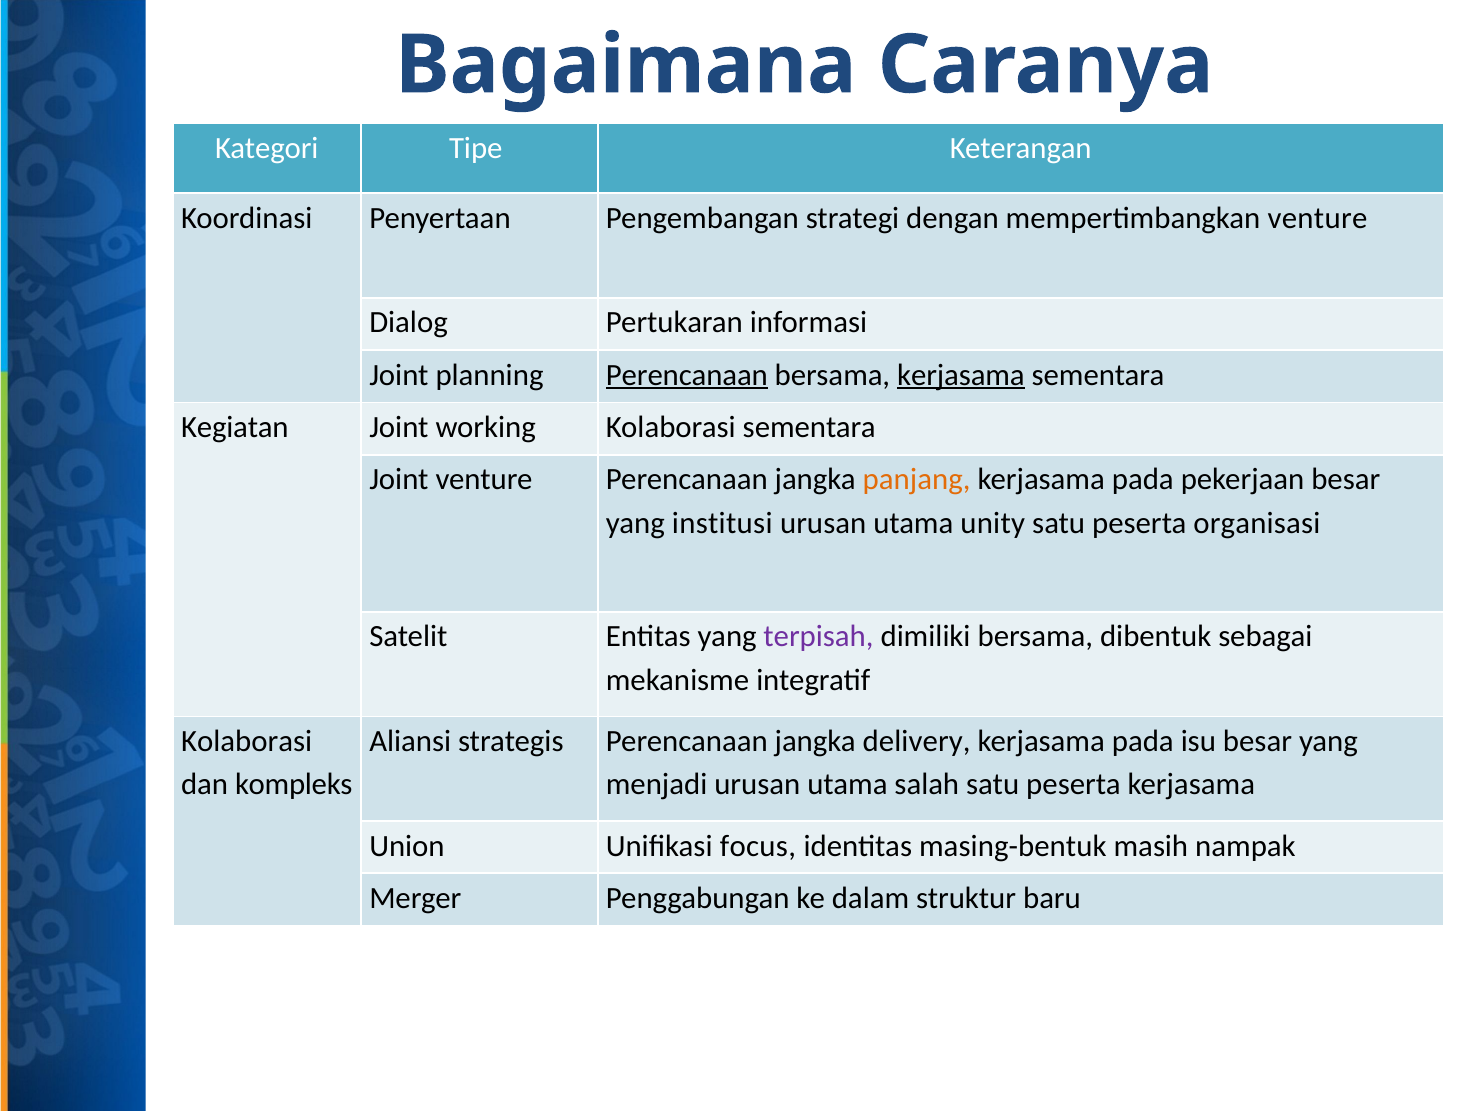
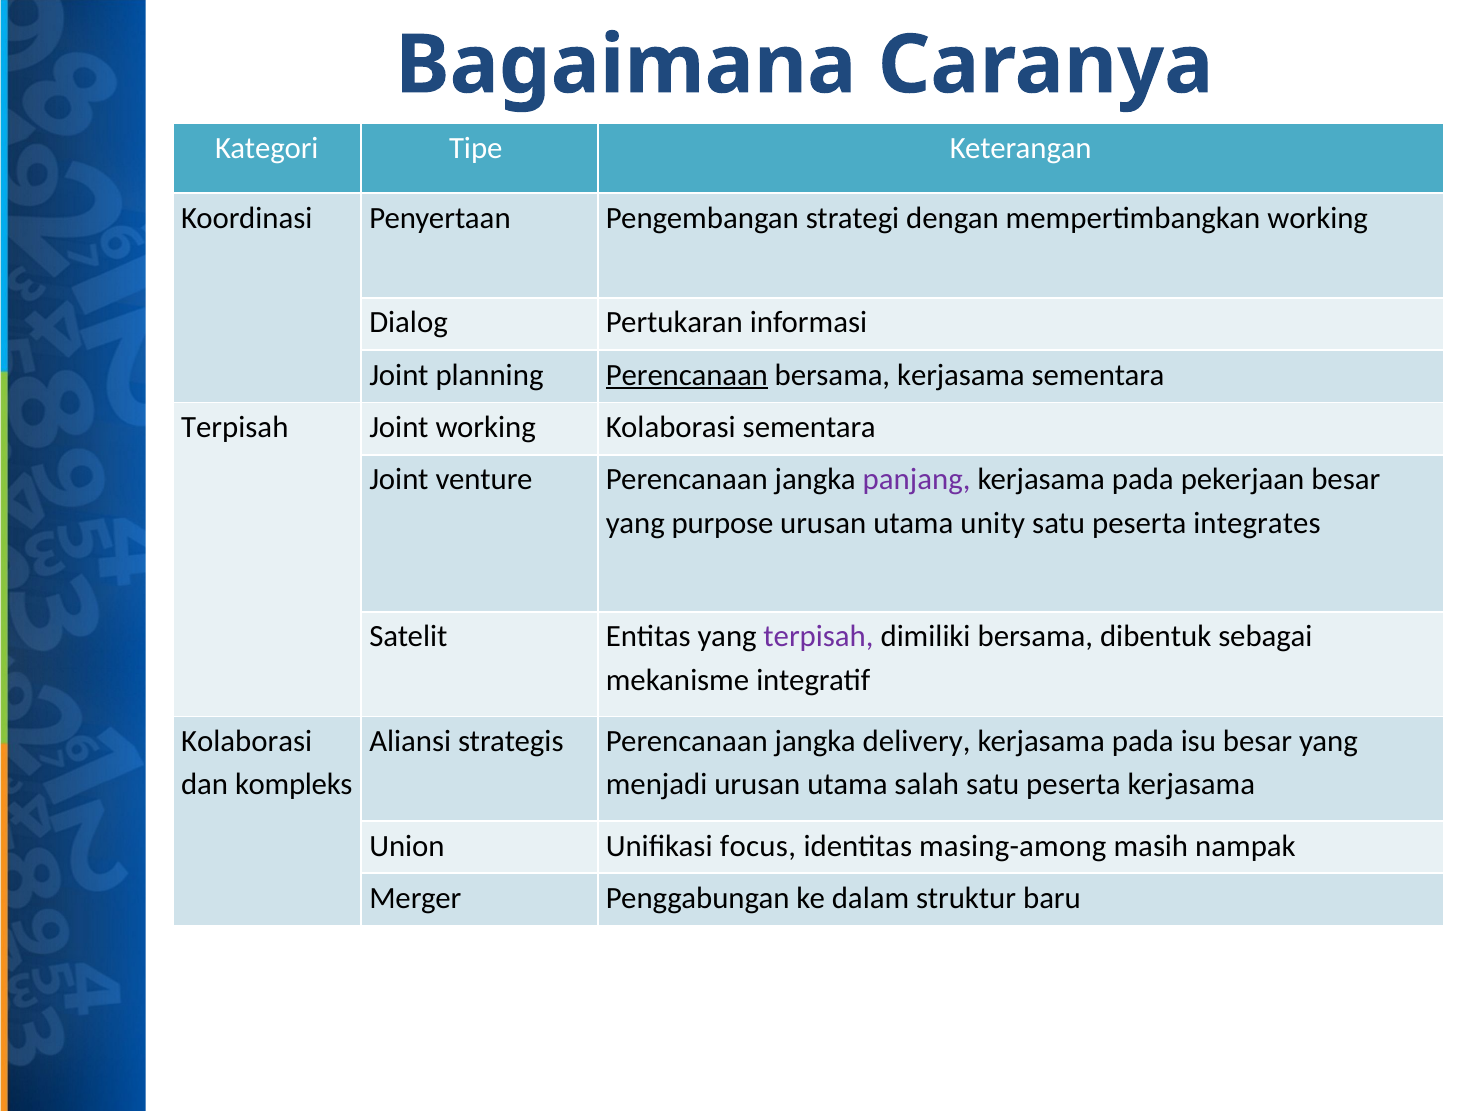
mempertimbangkan venture: venture -> working (1318, 218)
kerjasama underline: present -> none (961, 375)
Kegiatan: Kegiatan -> Terpisah (235, 427)
panjang colour: orange -> purple (917, 480)
institusi: institusi -> purpose (723, 523)
organisasi: organisasi -> integrates (1257, 523)
masing-bentuk: masing-bentuk -> masing-among (1013, 846)
